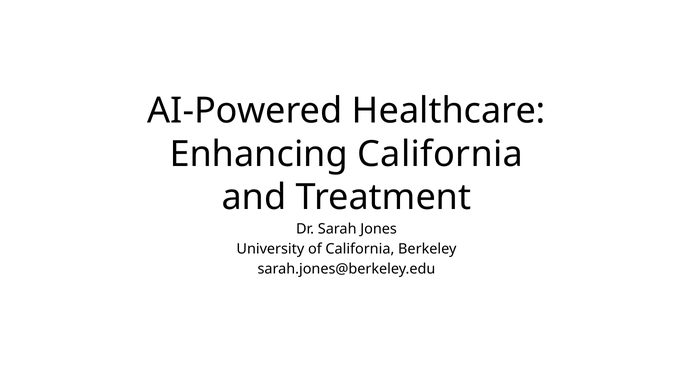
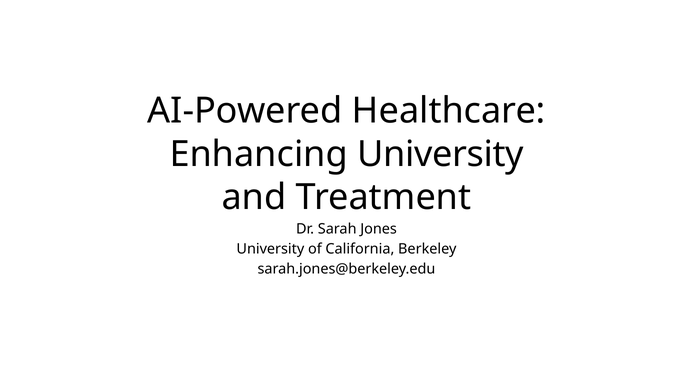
Enhancing California: California -> University (441, 154)
